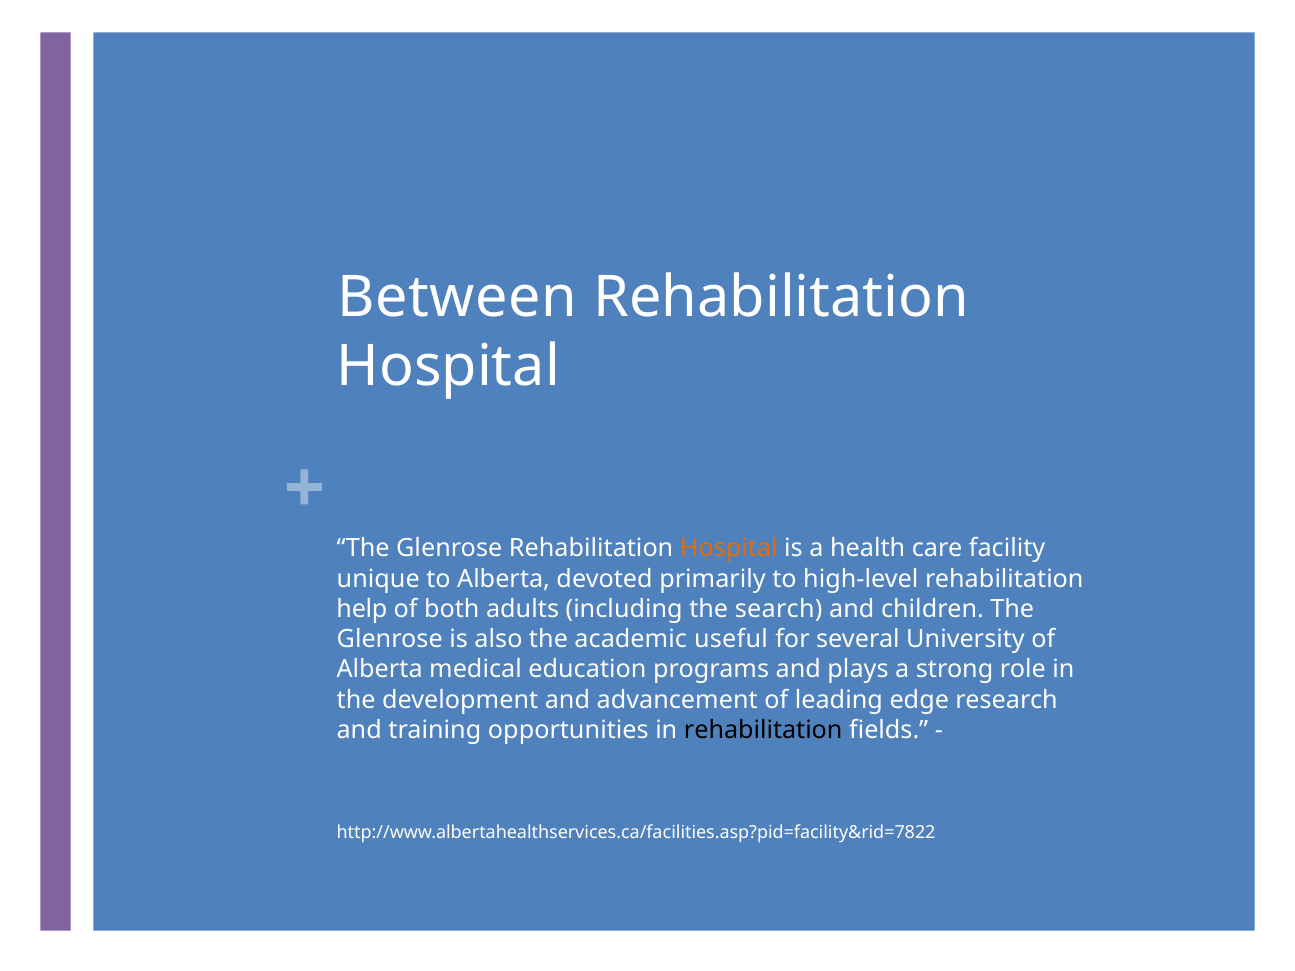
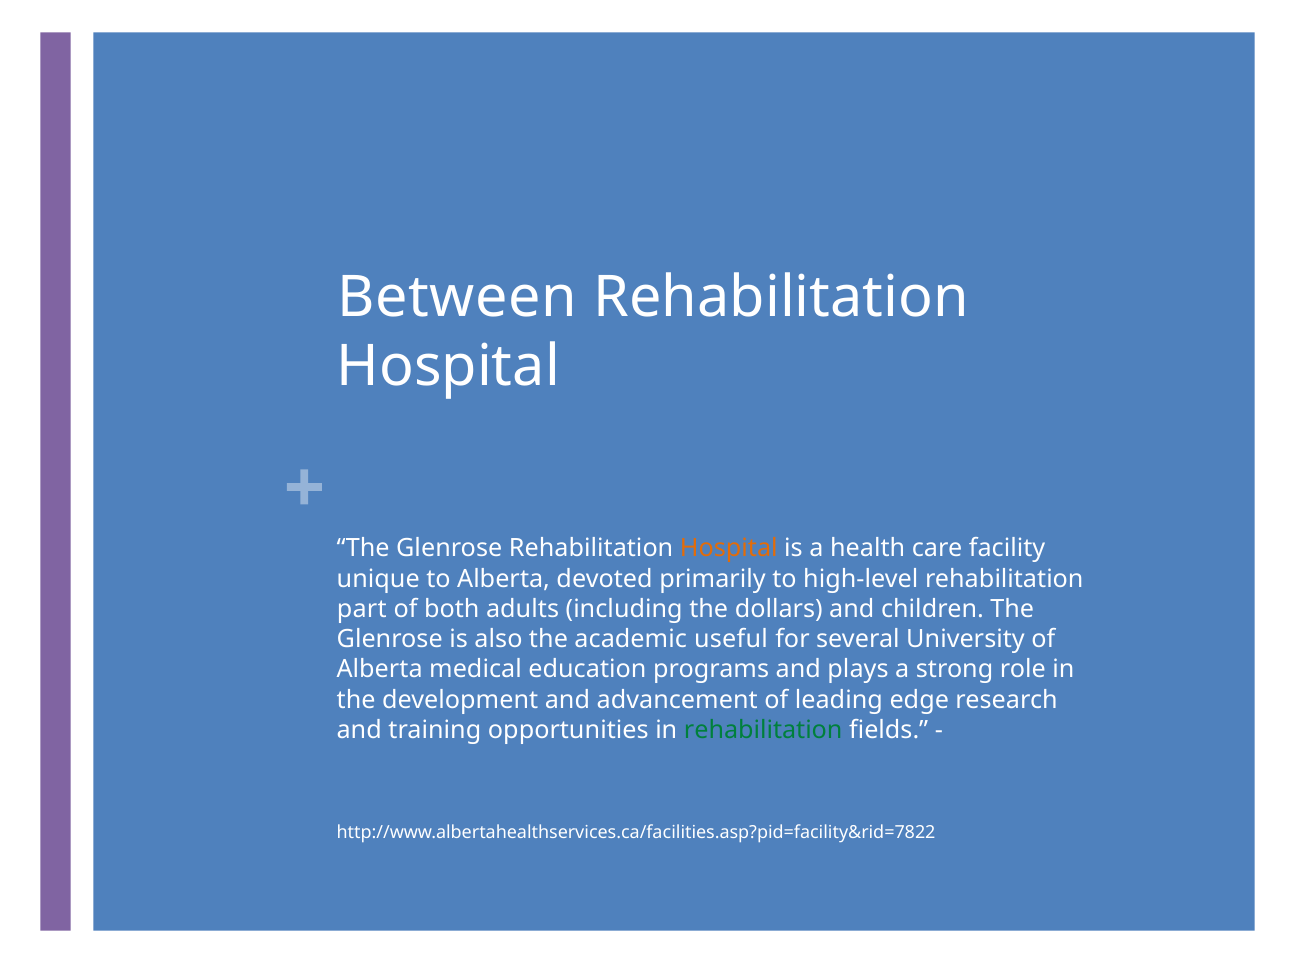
help: help -> part (362, 609)
search: search -> dollars (779, 609)
rehabilitation colour: black -> green (763, 730)
